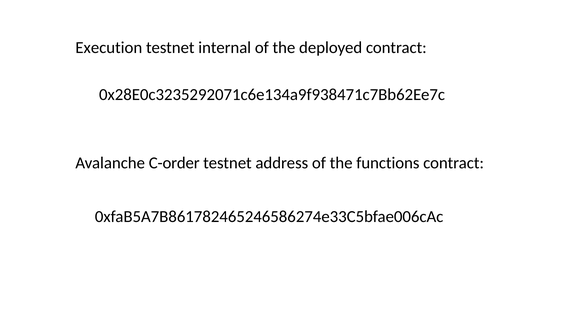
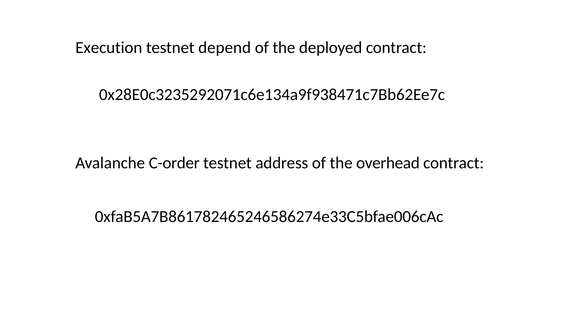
internal: internal -> depend (225, 48)
functions: functions -> overhead (388, 163)
